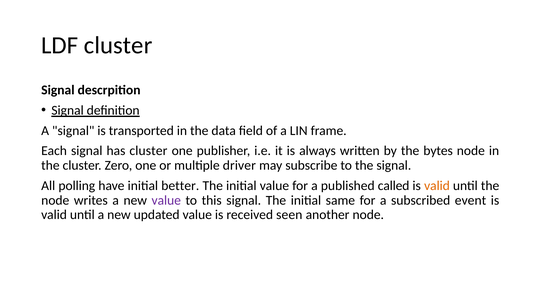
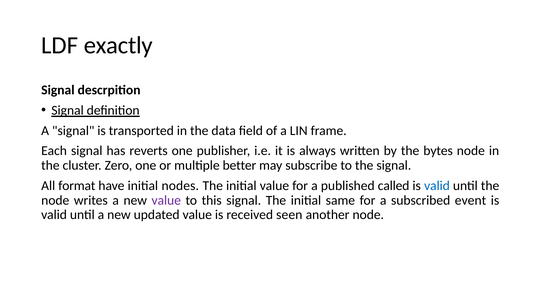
LDF cluster: cluster -> exactly (118, 45)
has cluster: cluster -> reverts (149, 151)
driver: driver -> better (239, 166)
polling: polling -> format (77, 186)
better: better -> nodes (180, 186)
valid colour: orange -> blue (437, 186)
